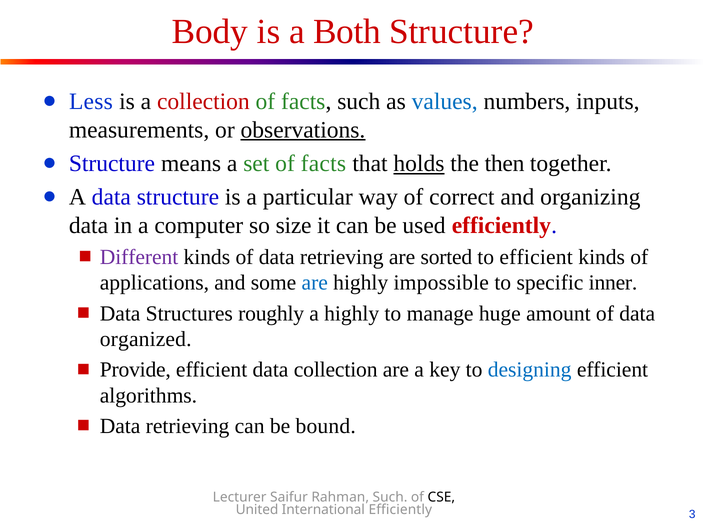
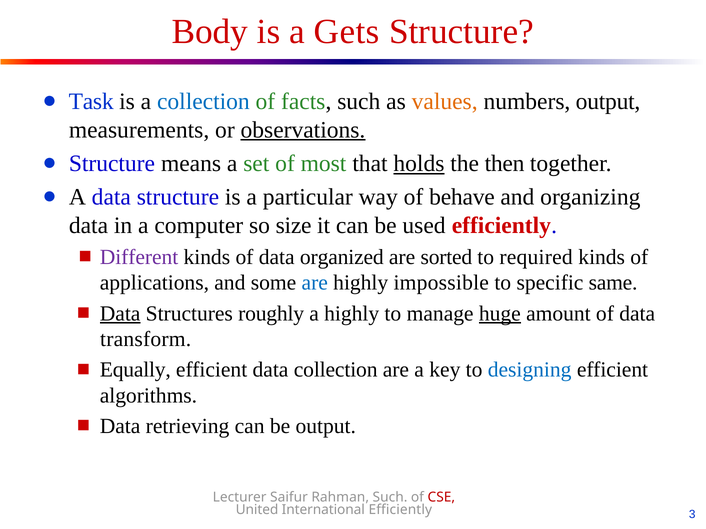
Both: Both -> Gets (347, 32)
Less: Less -> Task (91, 102)
collection colour: red -> blue (203, 102)
values colour: blue -> orange (445, 102)
numbers inputs: inputs -> output (608, 102)
set of facts: facts -> most (324, 164)
correct: correct -> behave (462, 197)
of data retrieving: retrieving -> organized (342, 257)
to efficient: efficient -> required (536, 257)
inner: inner -> same (613, 283)
Data underline: none -> present (120, 314)
huge underline: none -> present (500, 314)
organized: organized -> transform (146, 340)
Provide: Provide -> Equally (135, 370)
be bound: bound -> output (326, 427)
CSE colour: black -> red (441, 498)
